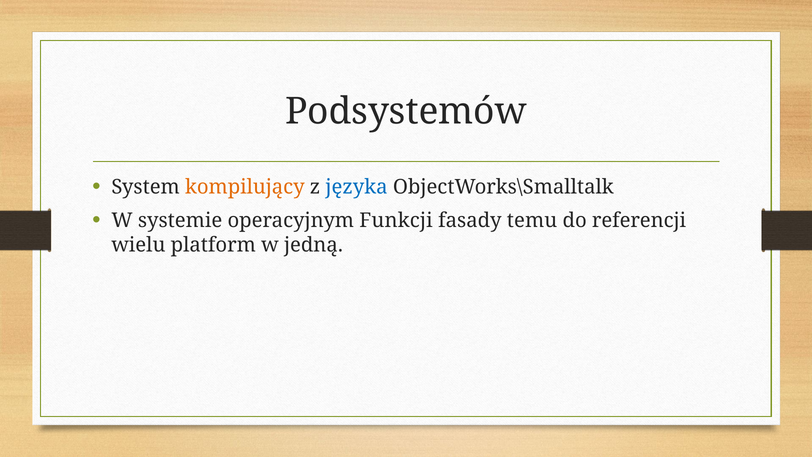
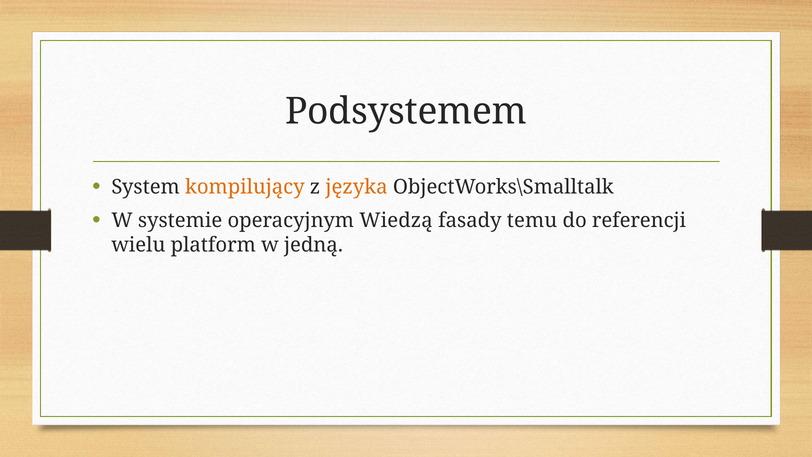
Podsystemów: Podsystemów -> Podsystemem (406, 111)
języka colour: blue -> orange (357, 187)
Funkcji: Funkcji -> Wiedzą (396, 220)
